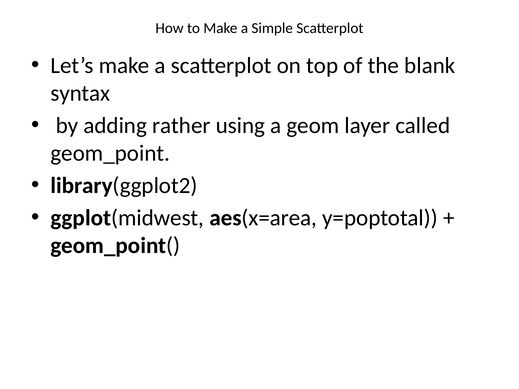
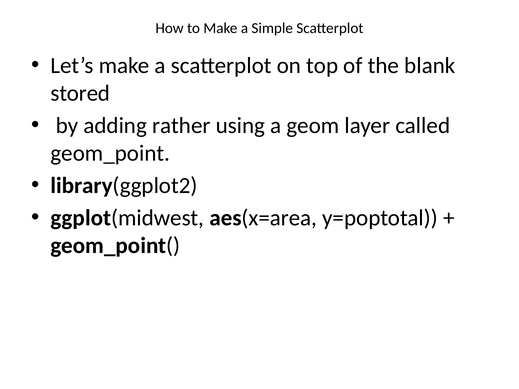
syntax: syntax -> stored (80, 93)
